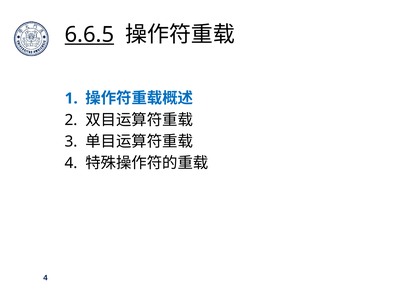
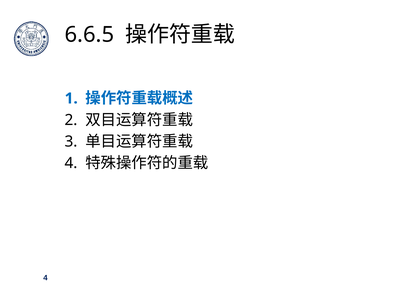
6.6.5 underline: present -> none (89, 35)
